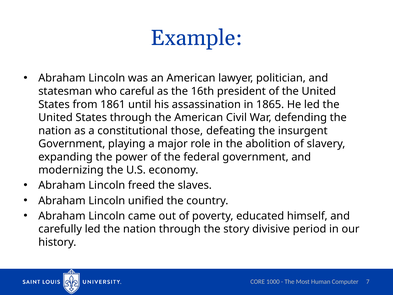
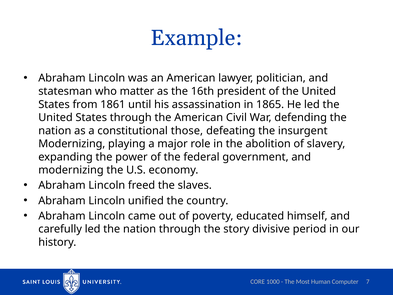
careful: careful -> matter (137, 91)
Government: Government -> Modernizing (72, 144)
